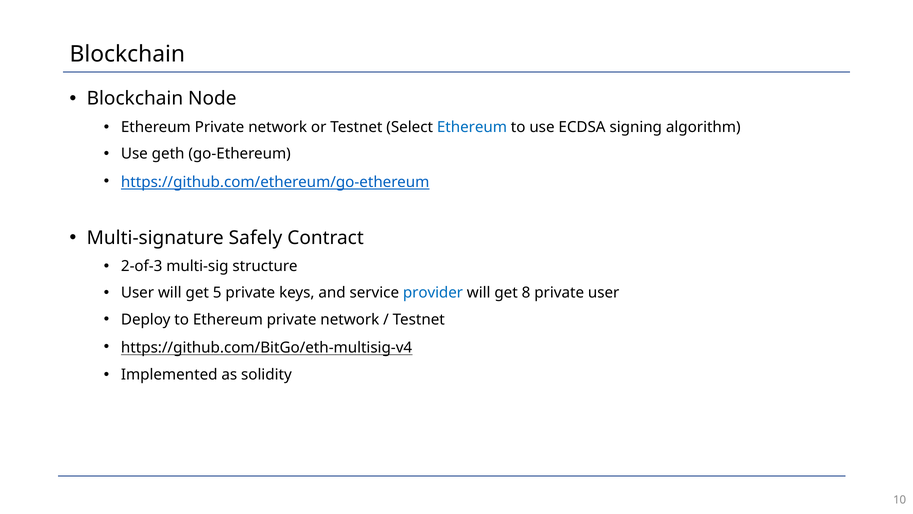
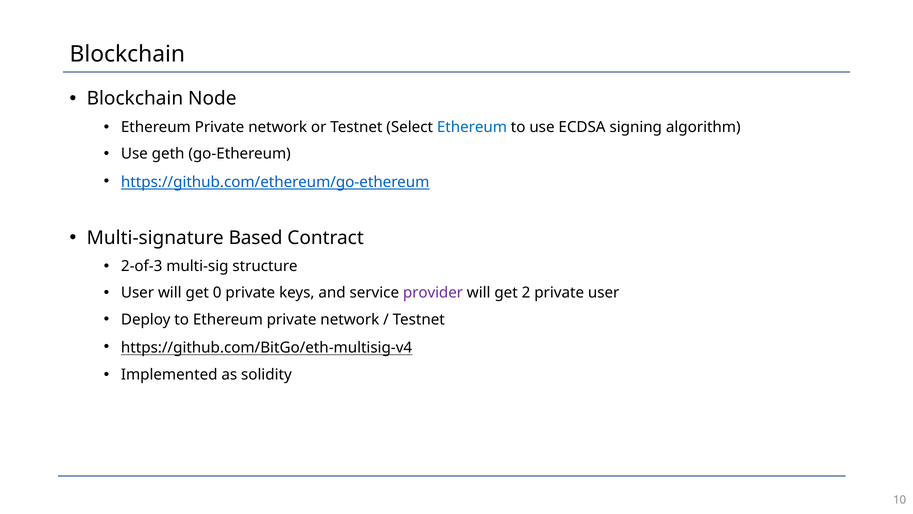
Safely: Safely -> Based (256, 238)
5: 5 -> 0 (217, 293)
provider colour: blue -> purple (433, 293)
8: 8 -> 2 (526, 293)
